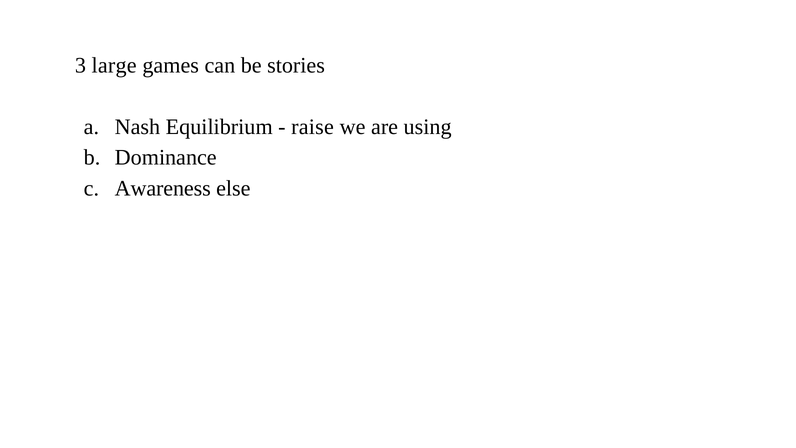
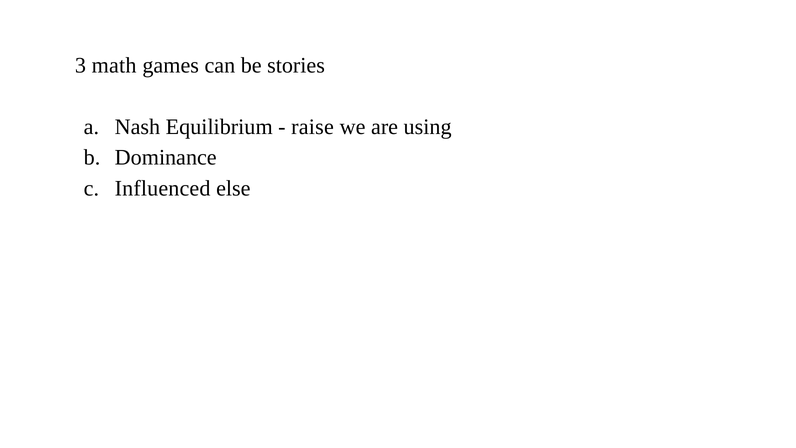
large: large -> math (114, 65)
Awareness: Awareness -> Influenced (163, 188)
